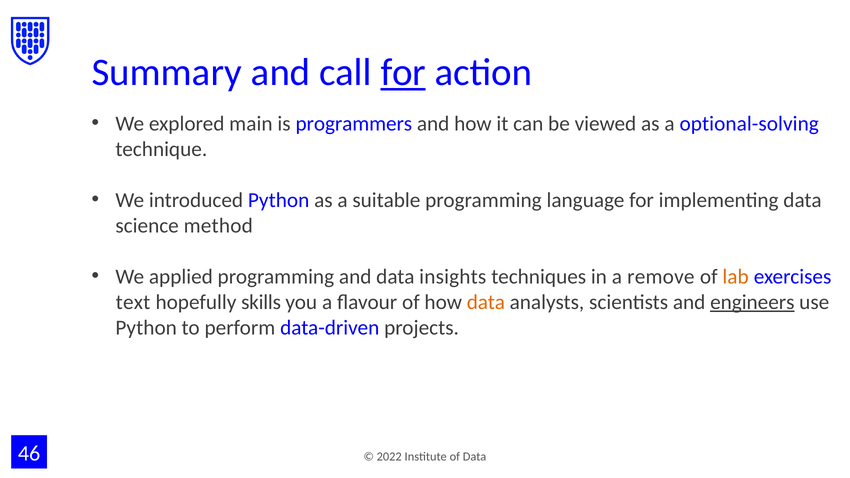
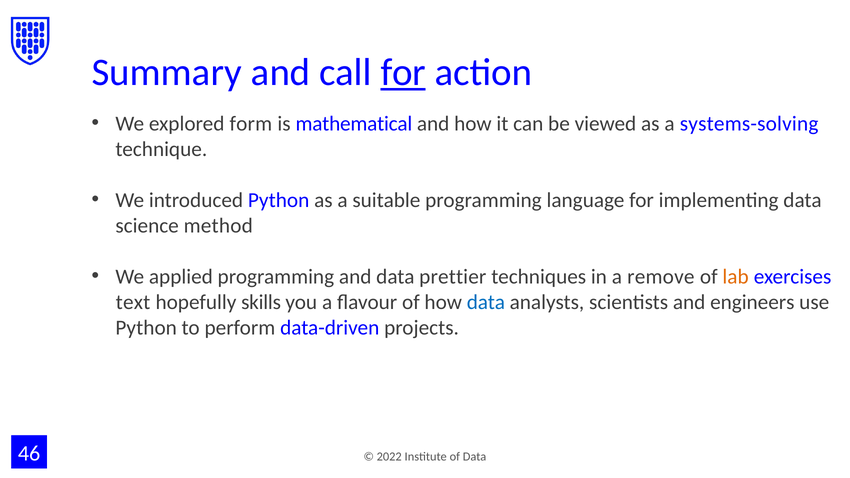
main: main -> form (251, 124)
programmers: programmers -> mathematical (354, 124)
optional-solving: optional-solving -> systems-solving (749, 124)
insights: insights -> prettier (453, 277)
data colour: orange -> blue (486, 302)
engineers underline: present -> none (752, 302)
